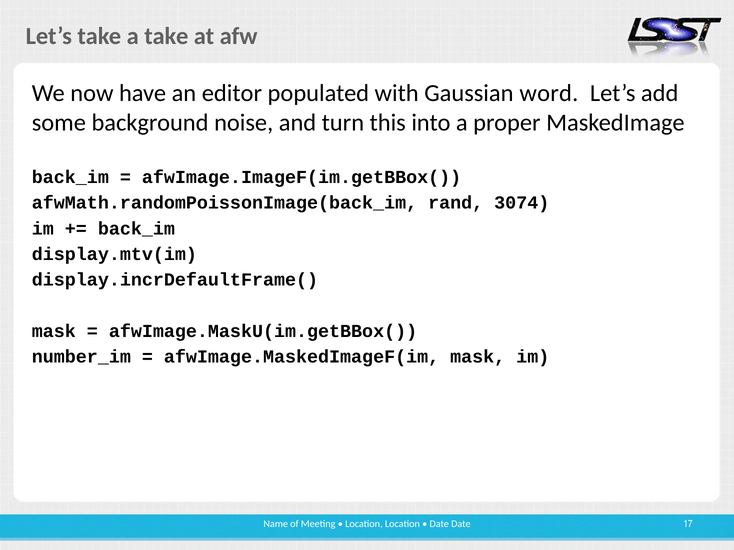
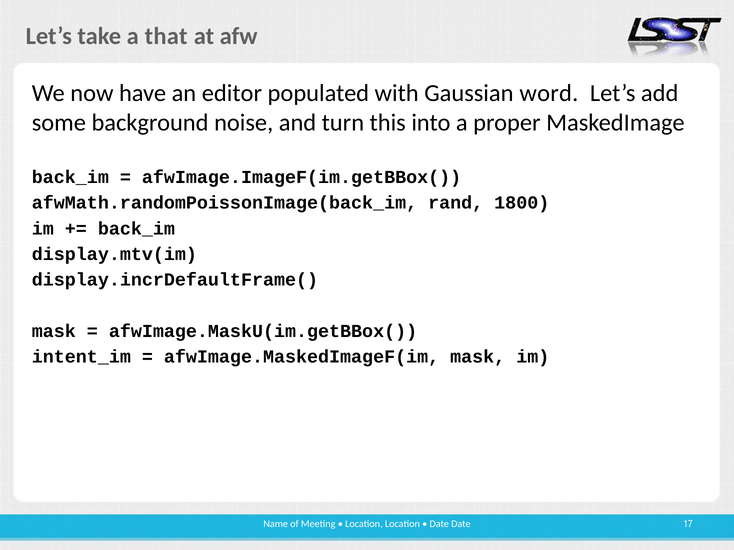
a take: take -> that (166, 36)
3074: 3074 -> 1800 (522, 203)
number_im: number_im -> intent_im (81, 357)
